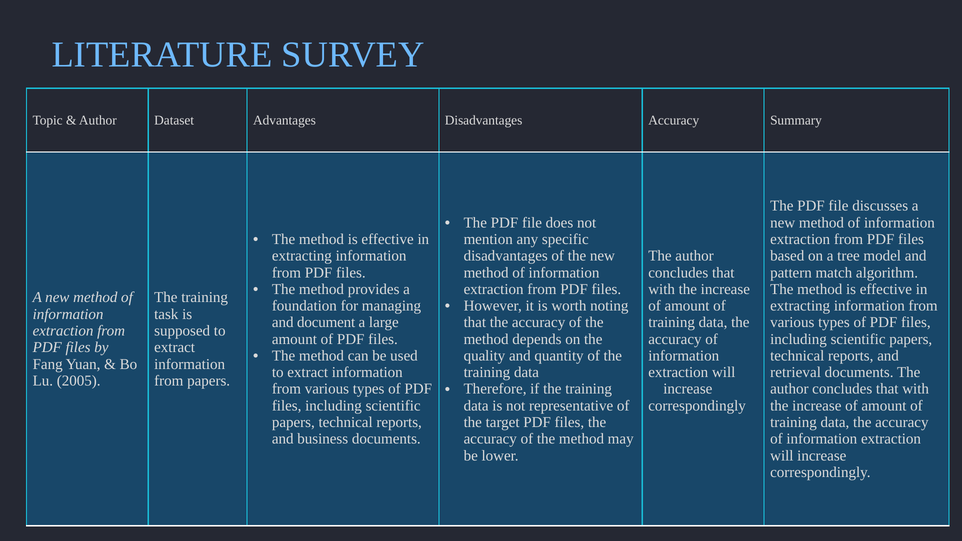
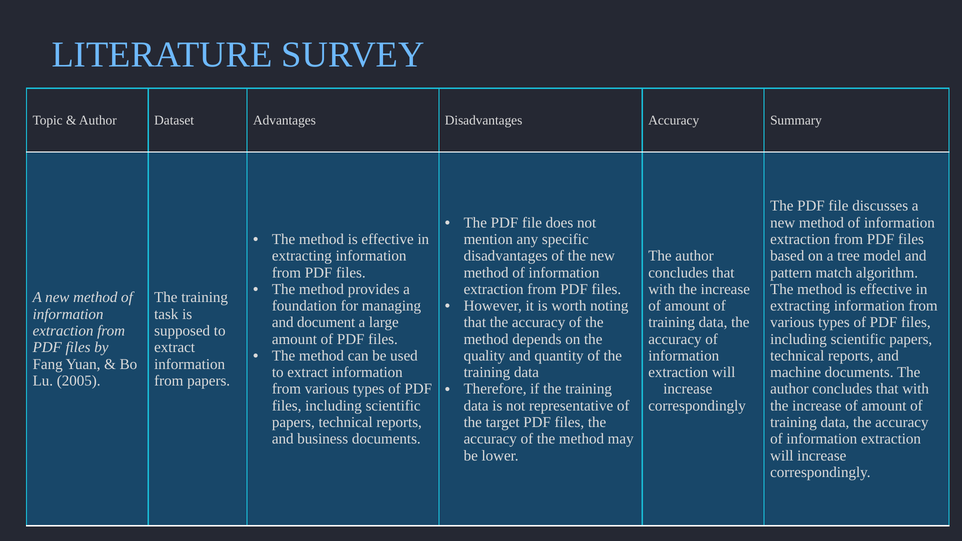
retrieval: retrieval -> machine (796, 372)
